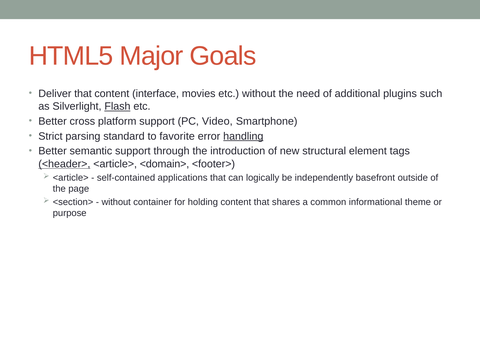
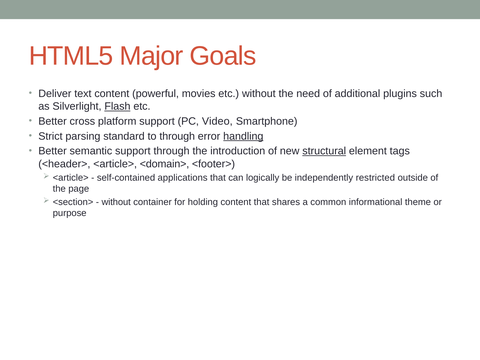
Deliver that: that -> text (83, 94)
interface: interface -> powerful (156, 94)
to favorite: favorite -> through (177, 136)
structural underline: none -> present (324, 151)
<header> underline: present -> none (64, 164)
basefront: basefront -> restricted (375, 178)
